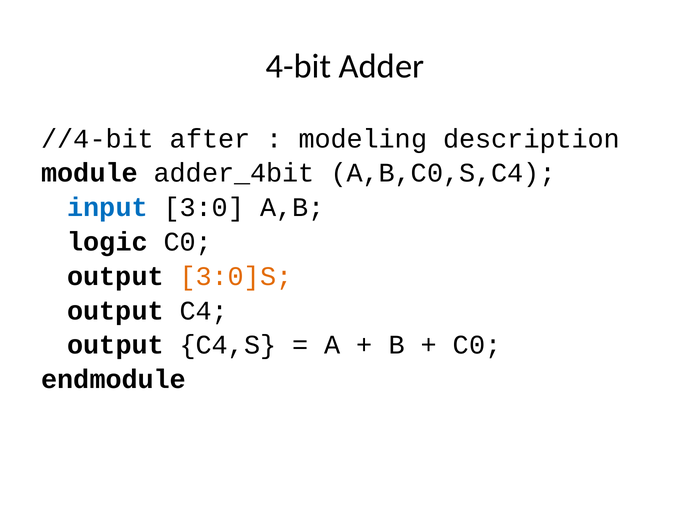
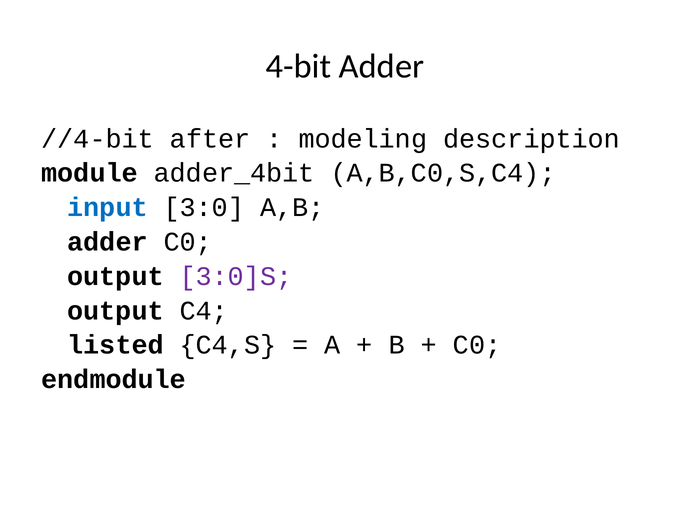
logic: logic -> adder (107, 242)
3:0]S colour: orange -> purple (236, 276)
output: output -> listed (116, 345)
